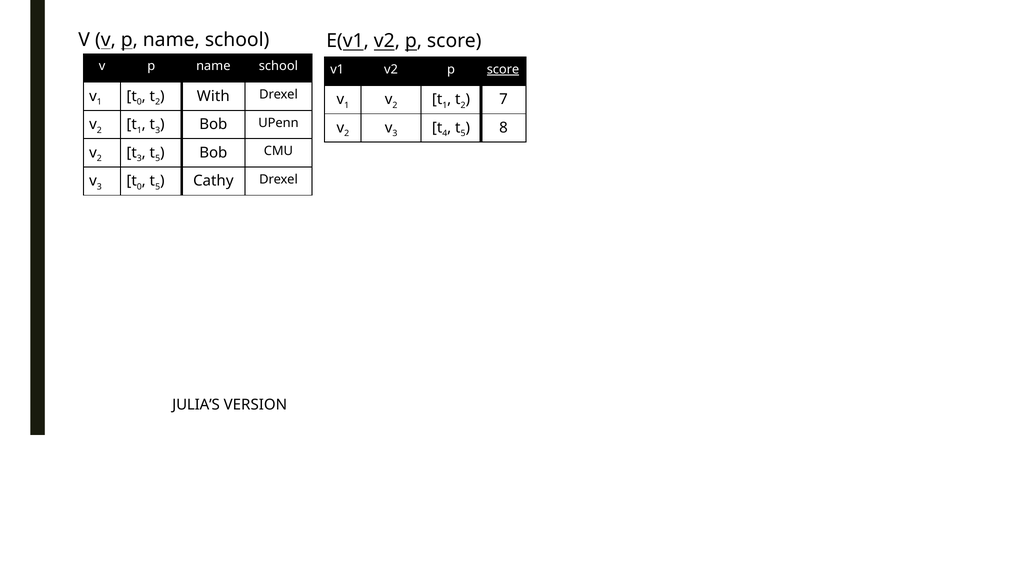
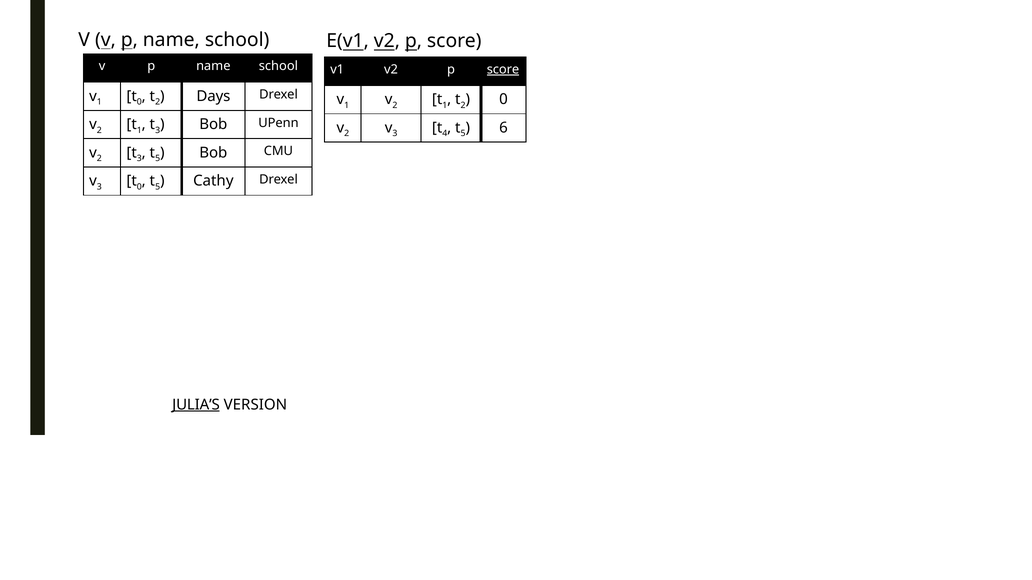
With: With -> Days (213, 96)
7: 7 -> 0 (504, 100)
8: 8 -> 6 (504, 128)
JULIA’S underline: none -> present (196, 405)
